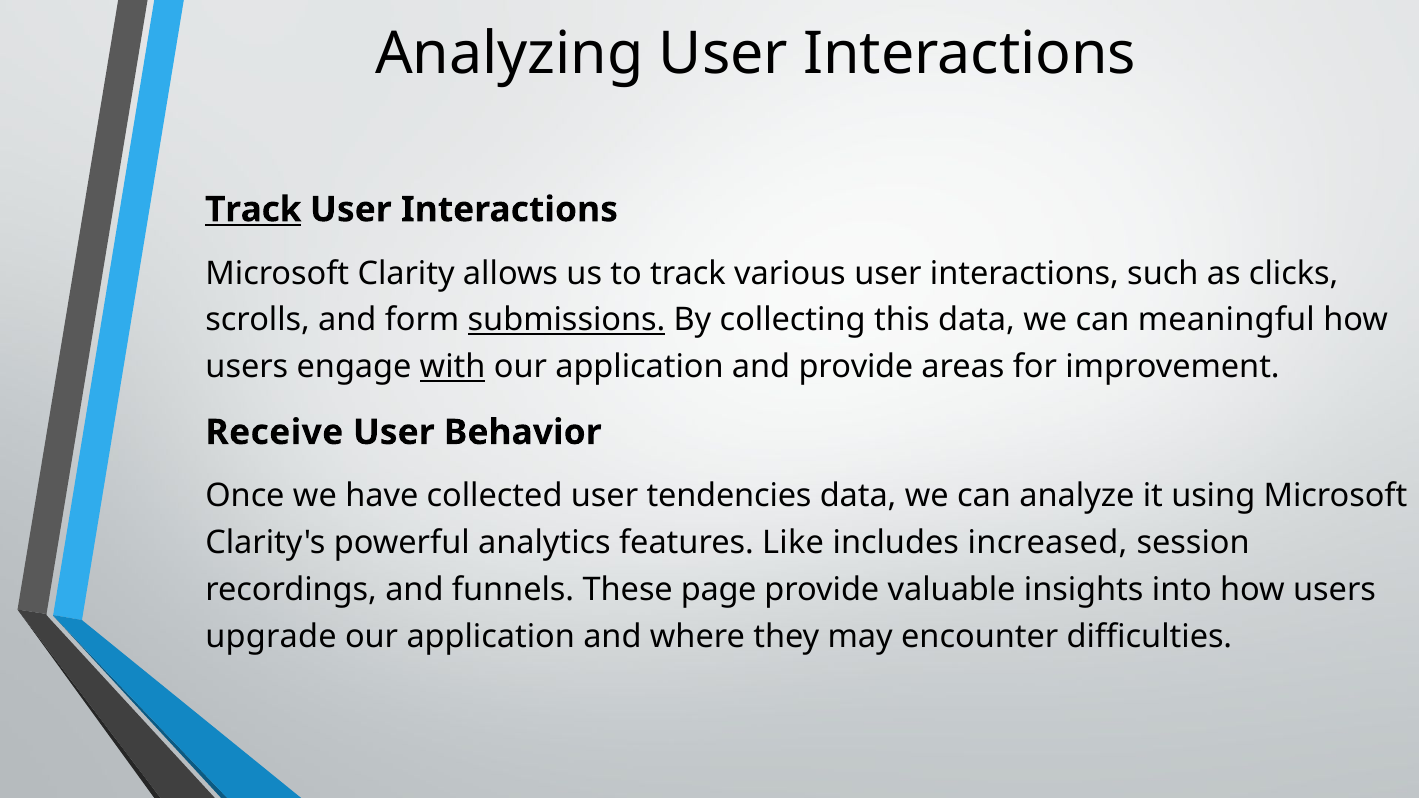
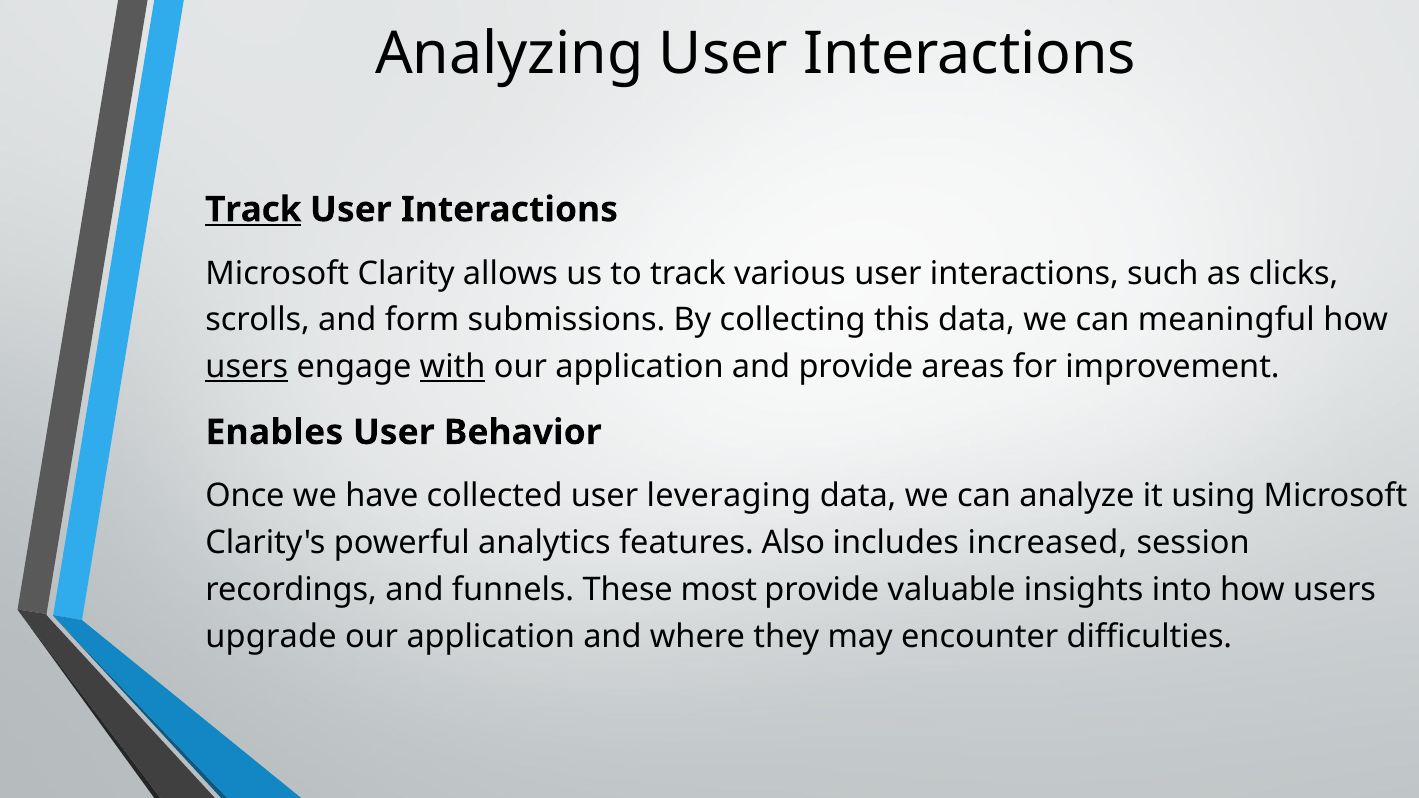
submissions underline: present -> none (567, 320)
users underline: none -> present (247, 367)
Receive: Receive -> Enables (274, 432)
tendencies: tendencies -> leveraging (729, 496)
Like: Like -> Also (793, 543)
page: page -> most (719, 590)
